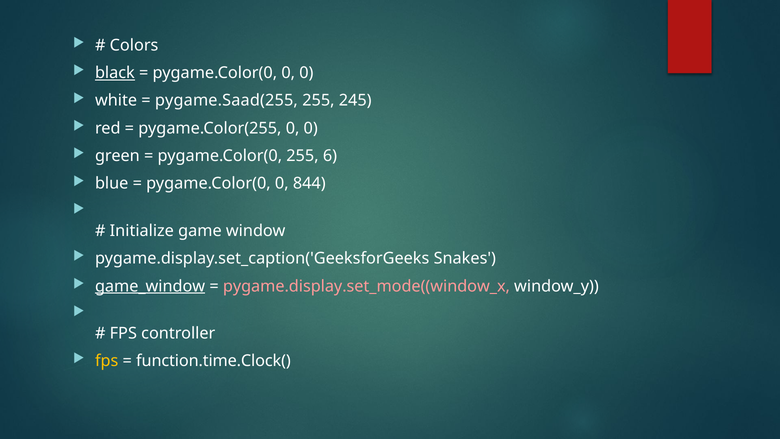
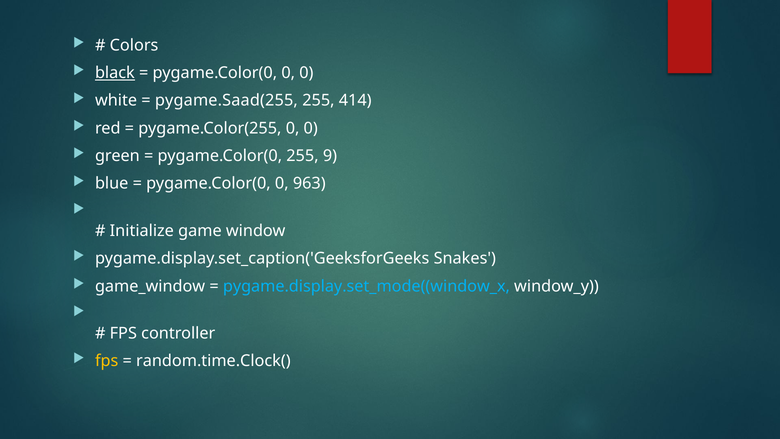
245: 245 -> 414 (355, 101)
6: 6 -> 9 (330, 156)
844: 844 -> 963 (309, 184)
game_window underline: present -> none (150, 286)
pygame.display.set_mode((window_x colour: pink -> light blue (366, 286)
function.time.Clock(: function.time.Clock( -> random.time.Clock( (213, 361)
